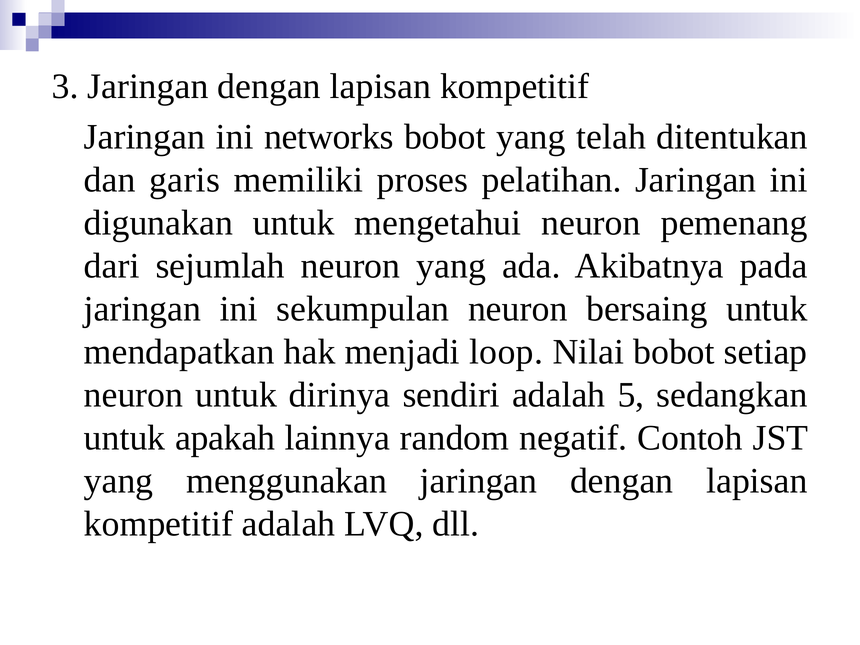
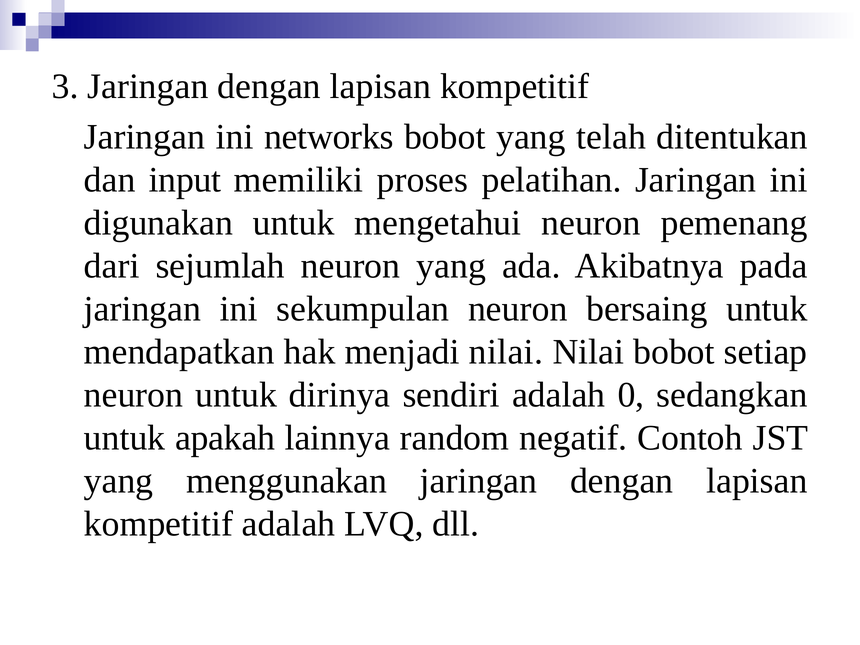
garis: garis -> input (185, 180)
menjadi loop: loop -> nilai (506, 352)
5: 5 -> 0 (631, 395)
